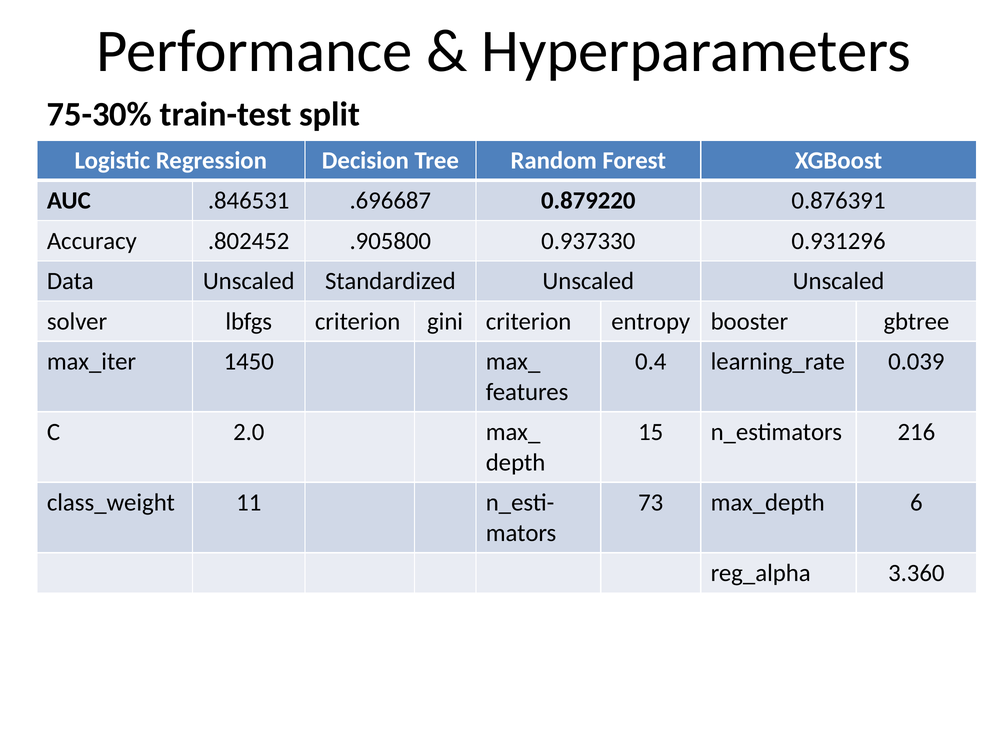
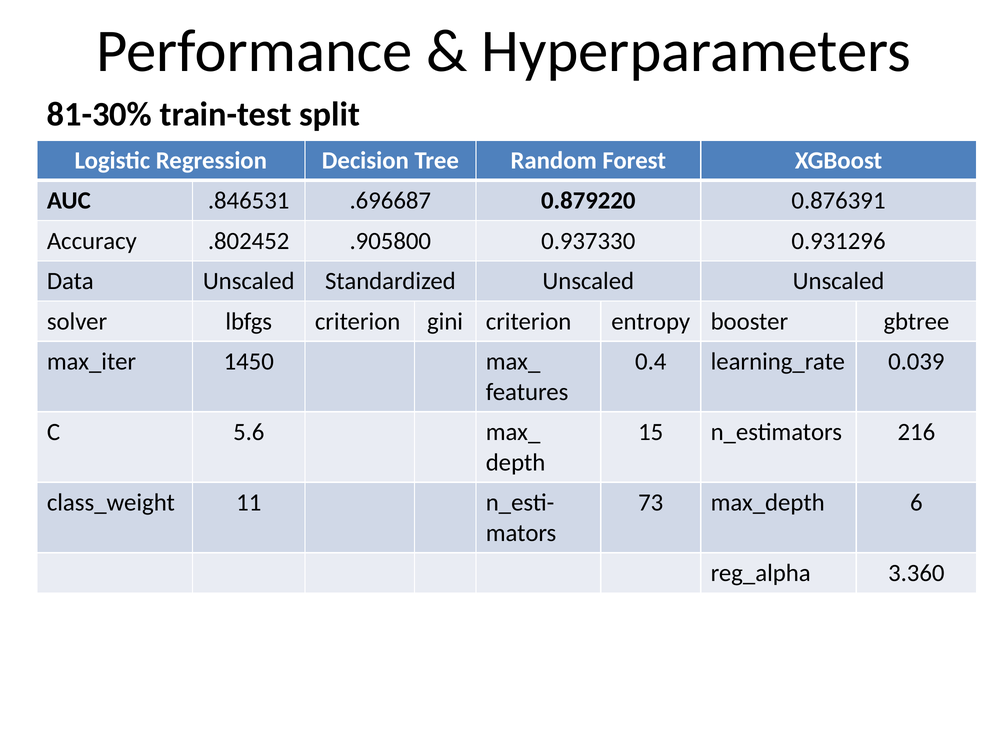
75-30%: 75-30% -> 81-30% (99, 115)
2.0: 2.0 -> 5.6 (249, 432)
